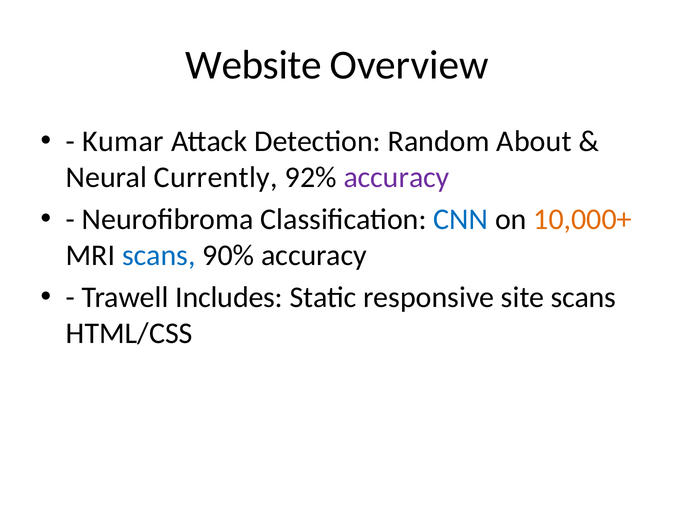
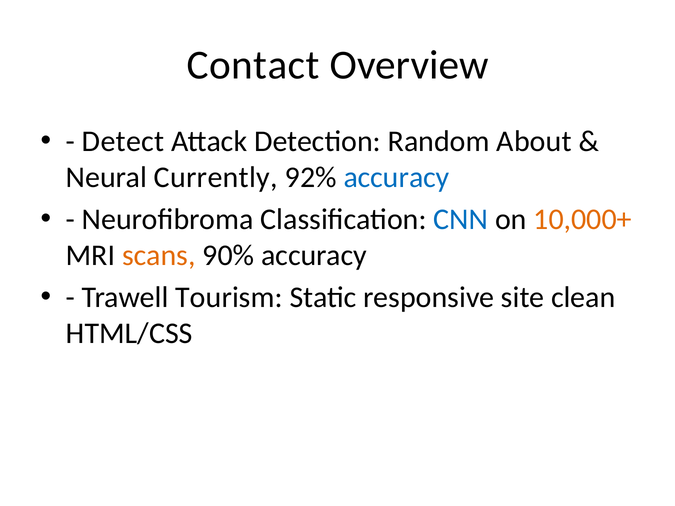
Website: Website -> Contact (253, 65)
Kumar: Kumar -> Detect (123, 142)
accuracy colour: purple -> blue (396, 178)
scans colour: blue -> orange (159, 256)
Includes: Includes -> Tourism (229, 298)
site scans: scans -> clean (583, 298)
